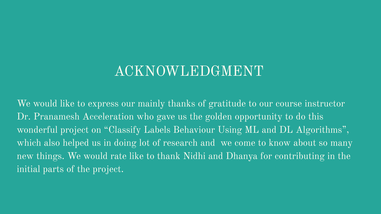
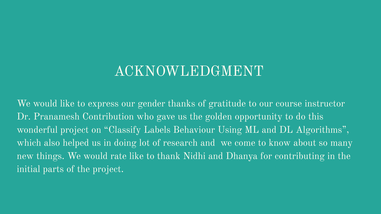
mainly: mainly -> gender (151, 104)
Acceleration: Acceleration -> Contribution (108, 117)
